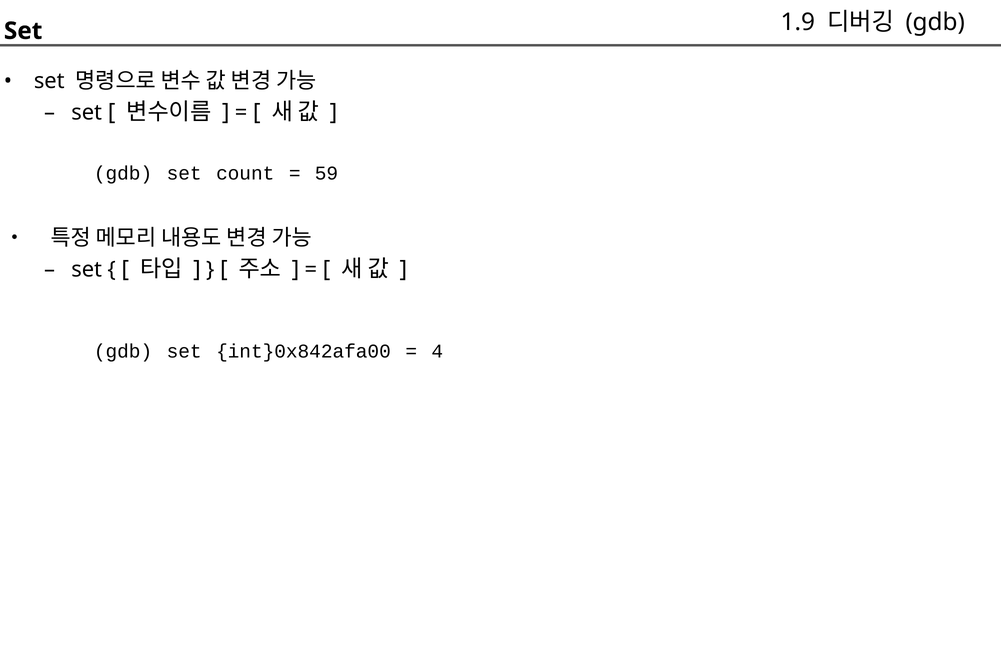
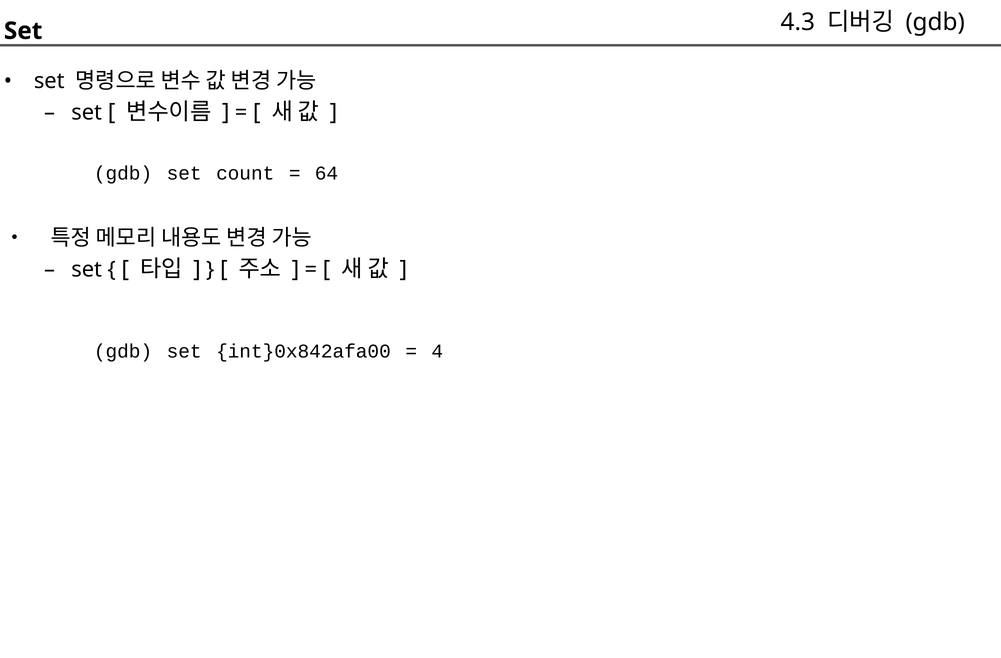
1.9: 1.9 -> 4.3 (798, 22)
59: 59 -> 64 (327, 173)
